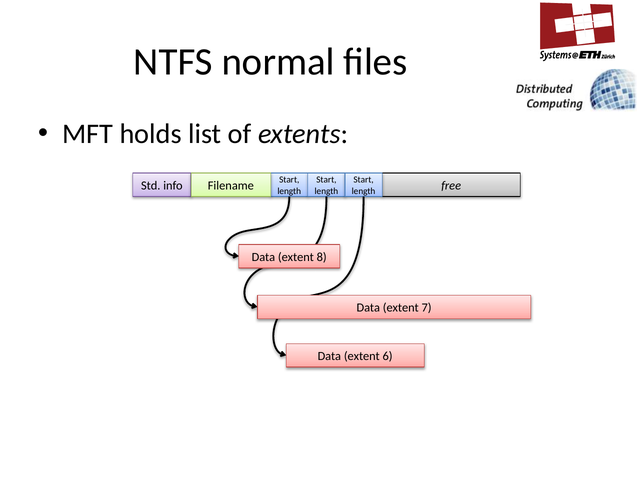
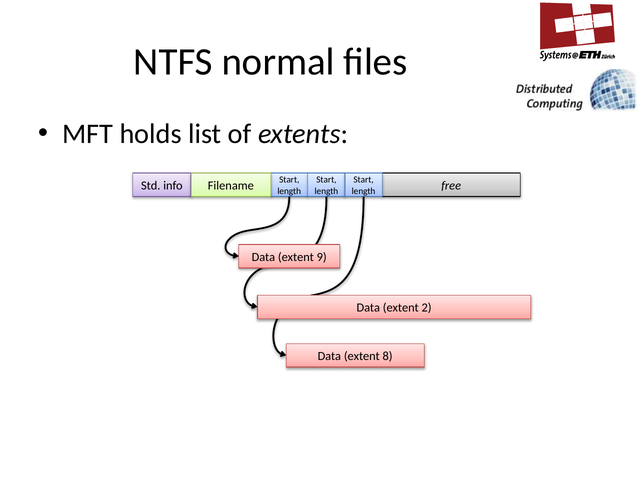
8: 8 -> 9 (322, 257)
7: 7 -> 2 (427, 308)
6: 6 -> 8 (388, 356)
